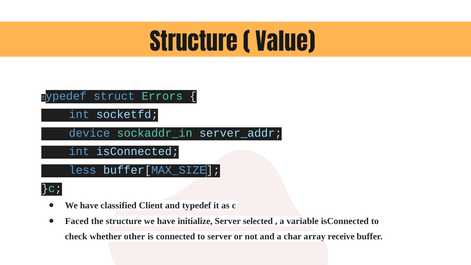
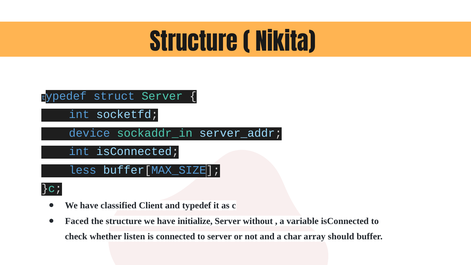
Value: Value -> Nikita (286, 43)
struct Errors: Errors -> Server (162, 96)
selected: selected -> without (258, 221)
other: other -> listen (134, 237)
receive: receive -> should (341, 237)
